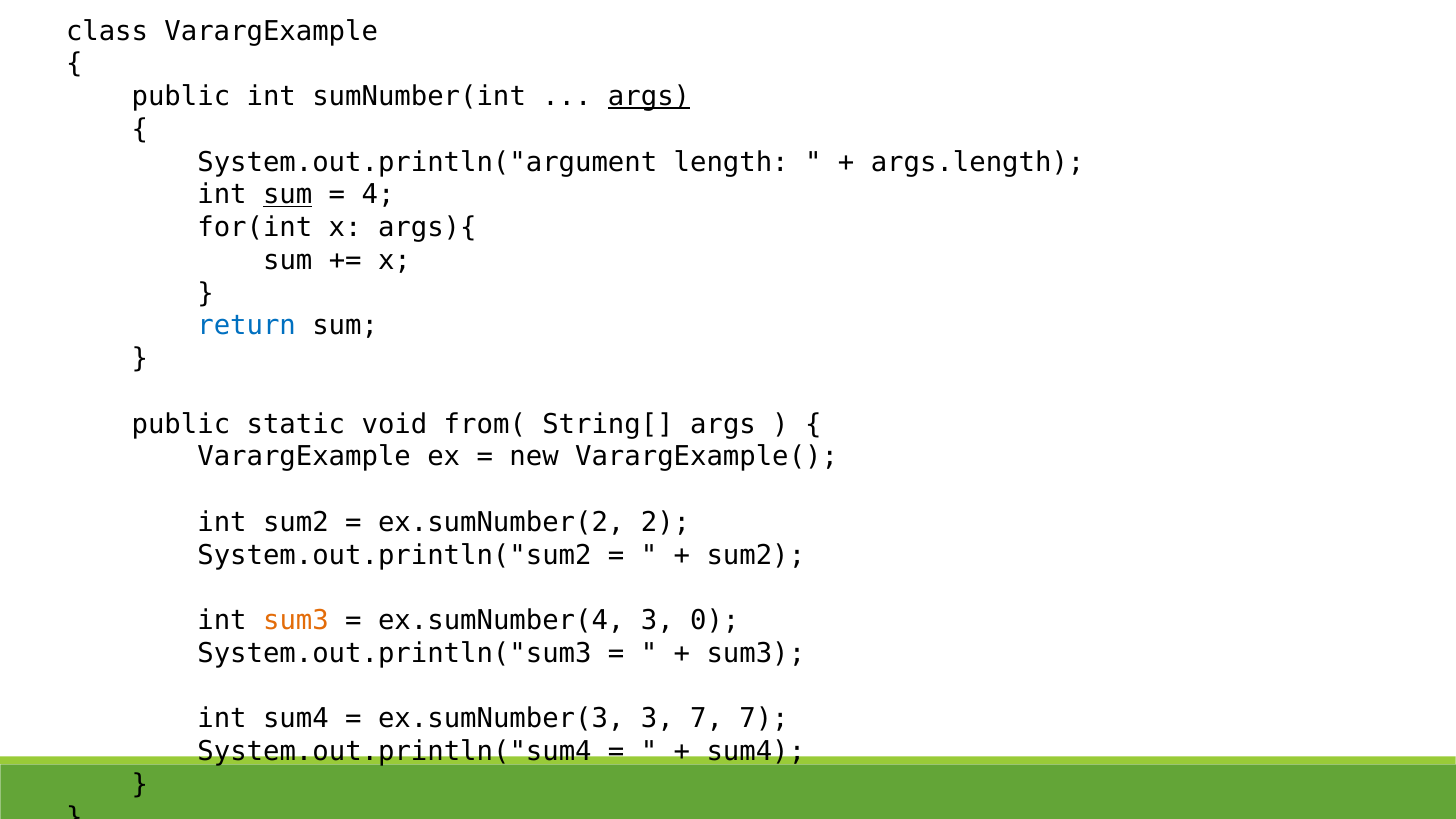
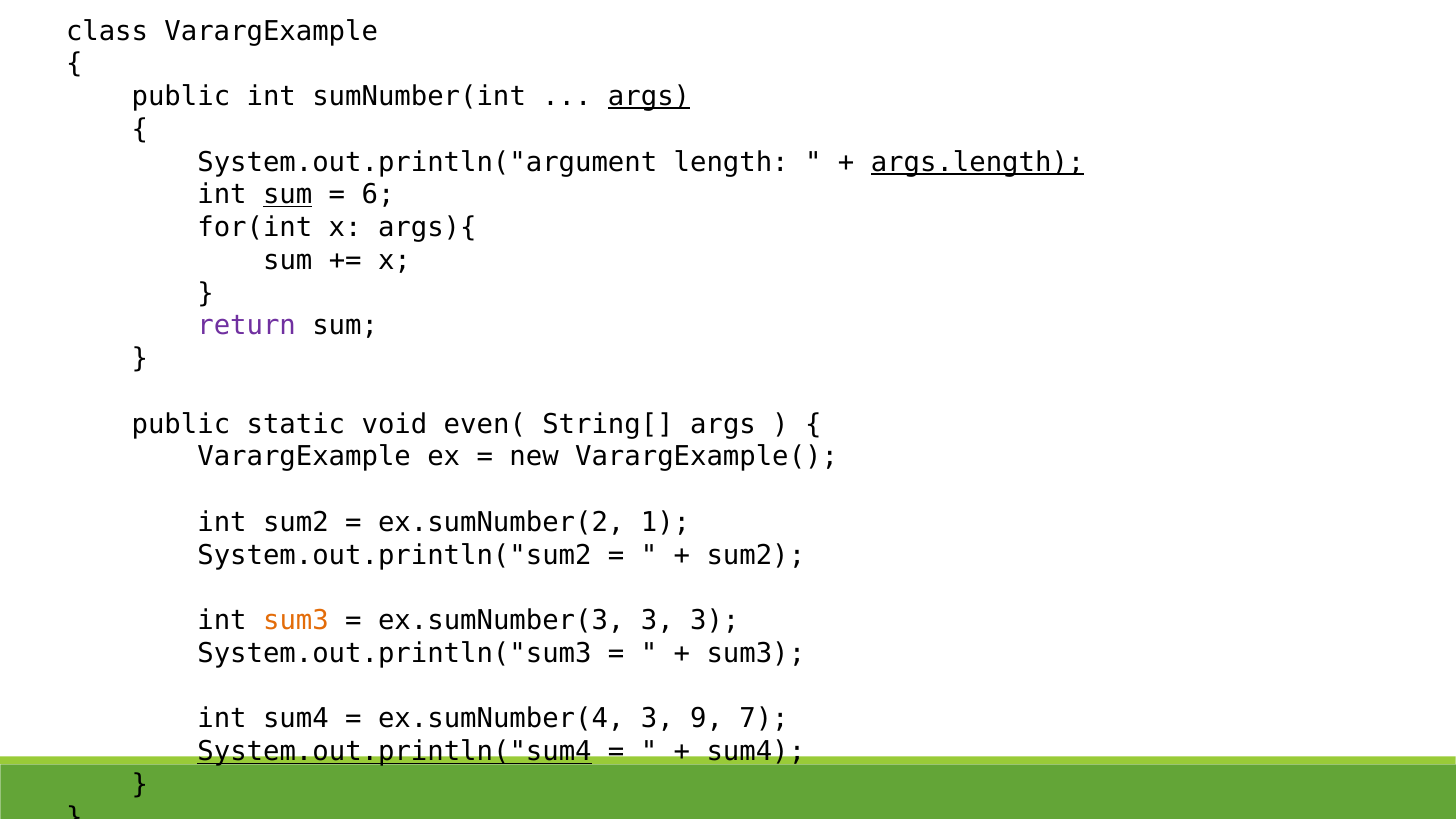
args.length underline: none -> present (978, 162)
4: 4 -> 6 (378, 195)
return colour: blue -> purple (247, 326)
from(: from( -> even( (485, 424)
2: 2 -> 1 (665, 522)
ex.sumNumber(4: ex.sumNumber(4 -> ex.sumNumber(3 (501, 621)
3 0: 0 -> 3 (715, 621)
ex.sumNumber(3: ex.sumNumber(3 -> ex.sumNumber(4 (501, 719)
3 7: 7 -> 9 (707, 719)
System.out.println("sum4 underline: none -> present (395, 752)
